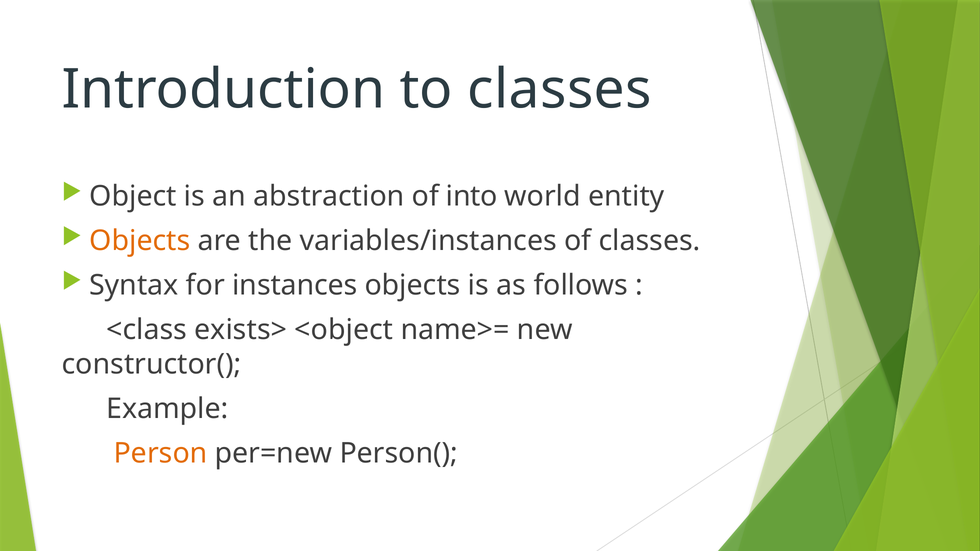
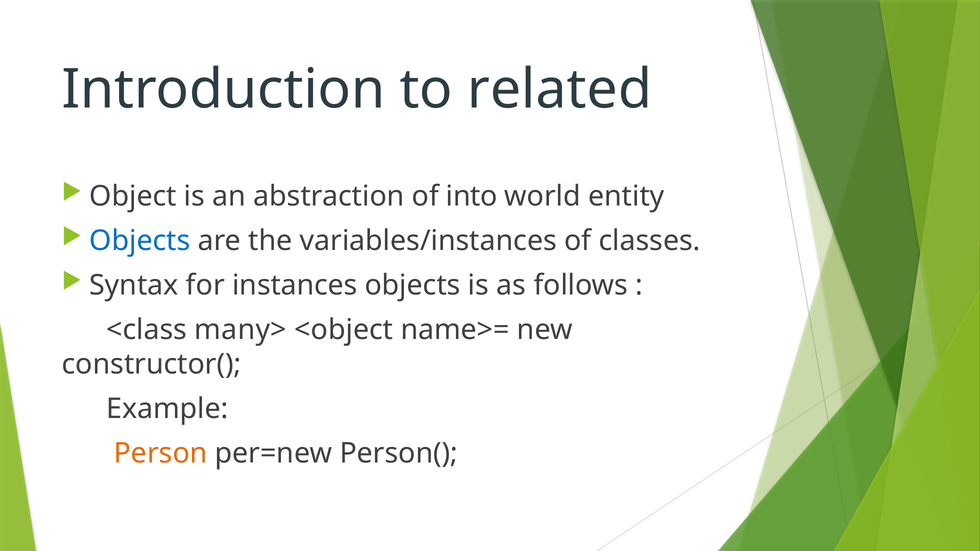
to classes: classes -> related (560, 90)
Objects colour: orange -> blue (140, 241)
exists>: exists> -> many> (241, 330)
